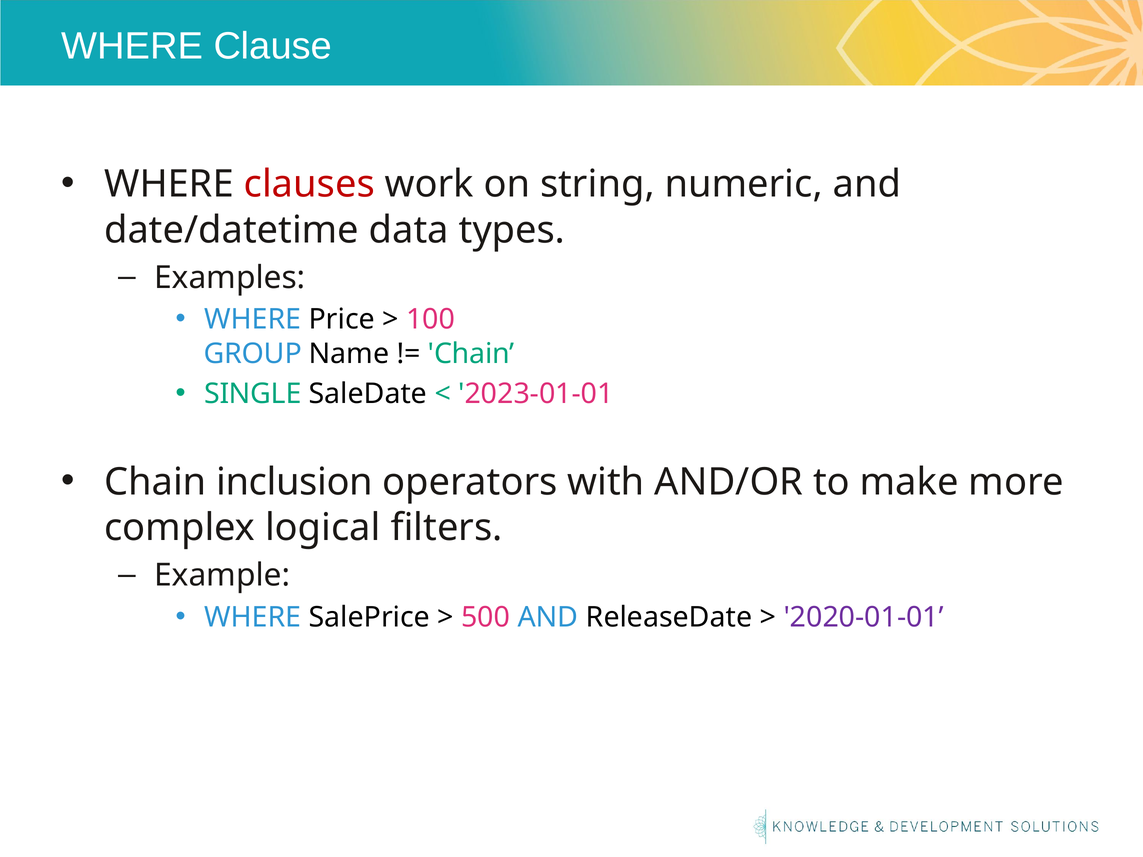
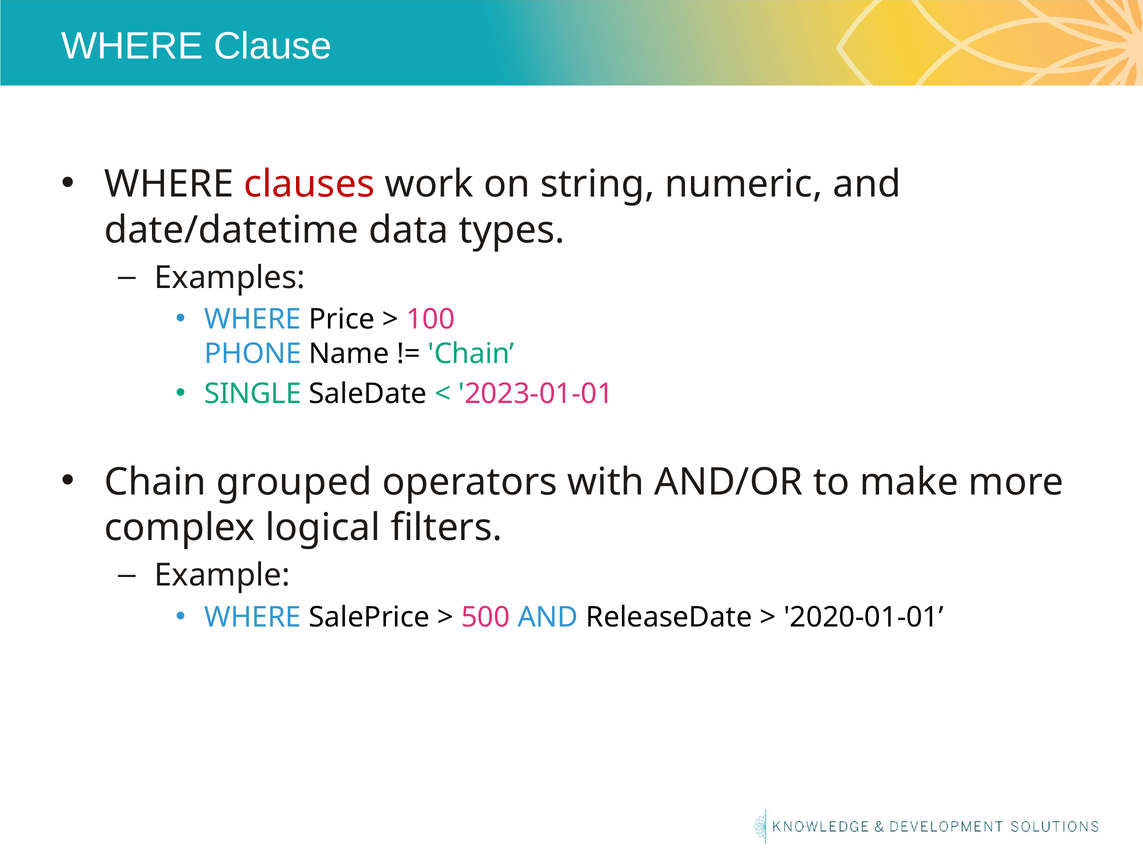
GROUP: GROUP -> PHONE (253, 354)
inclusion: inclusion -> grouped (294, 482)
2020-01-01 colour: purple -> black (864, 617)
